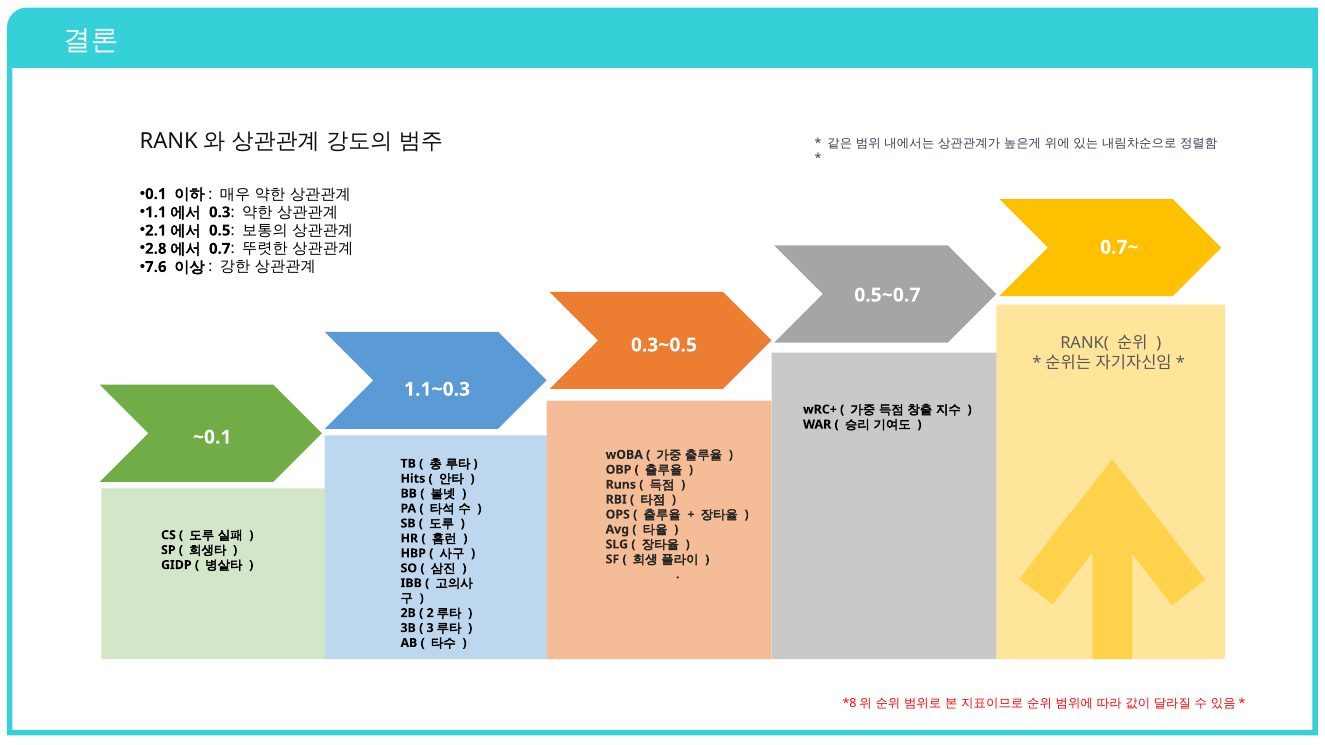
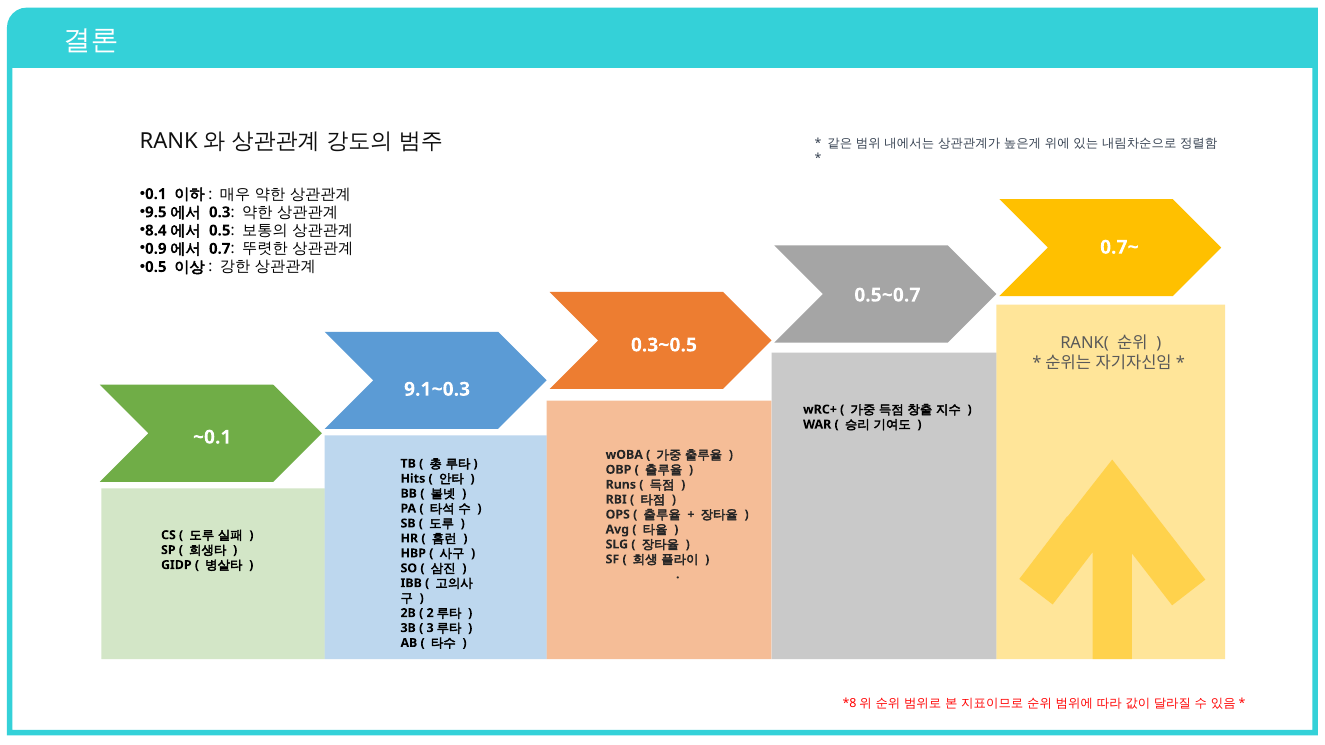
1.1: 1.1 -> 9.5 (156, 212)
2.1: 2.1 -> 8.4 (156, 231)
2.8: 2.8 -> 0.9 (156, 249)
7.6: 7.6 -> 0.5 (156, 267)
1.1~0.3: 1.1~0.3 -> 9.1~0.3 (437, 389)
